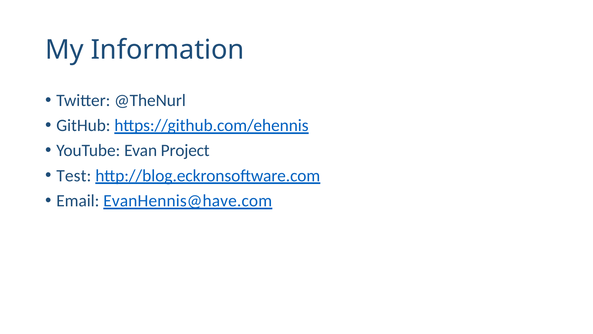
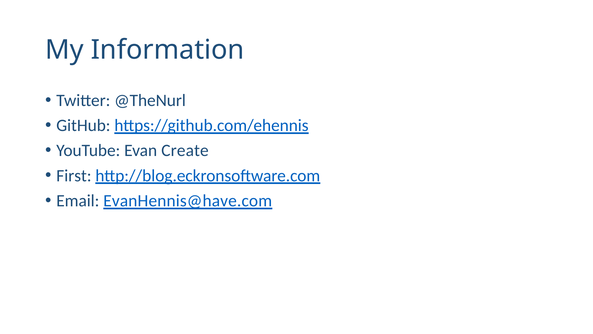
Project: Project -> Create (185, 150)
Test: Test -> First (74, 175)
